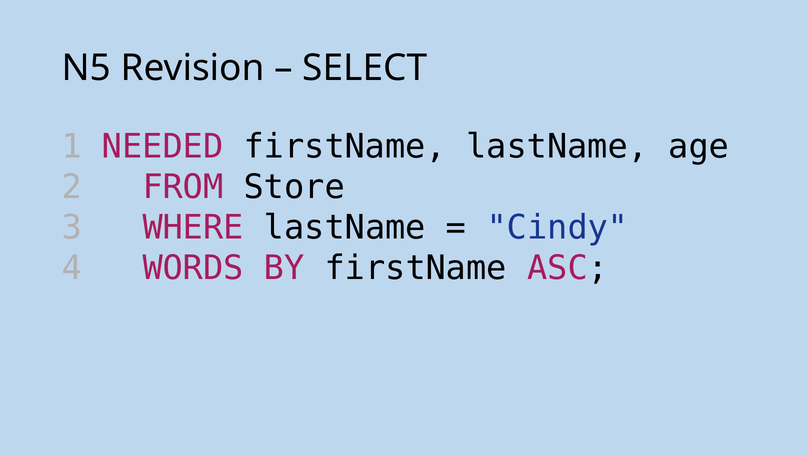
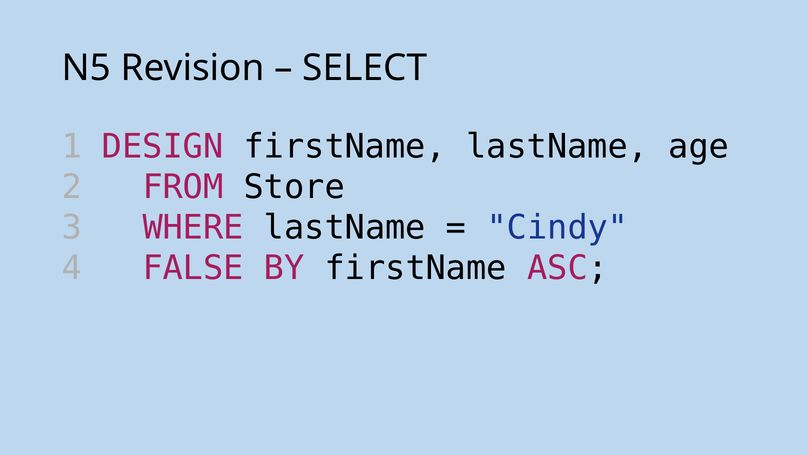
NEEDED: NEEDED -> DESIGN (163, 147)
WORDS: WORDS -> FALSE (193, 268)
